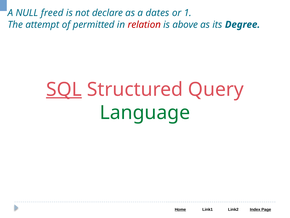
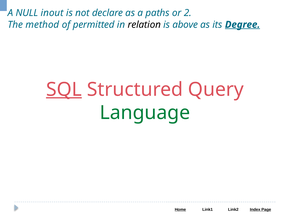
freed: freed -> inout (52, 13)
dates: dates -> paths (158, 13)
1: 1 -> 2 (188, 13)
attempt: attempt -> method (42, 25)
relation colour: red -> black (144, 25)
Degree underline: none -> present (243, 25)
